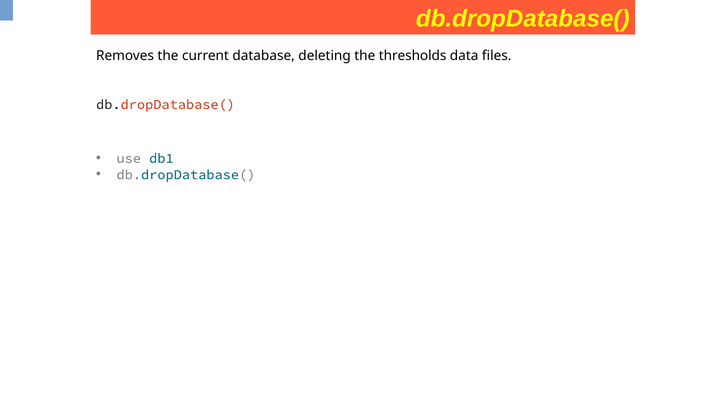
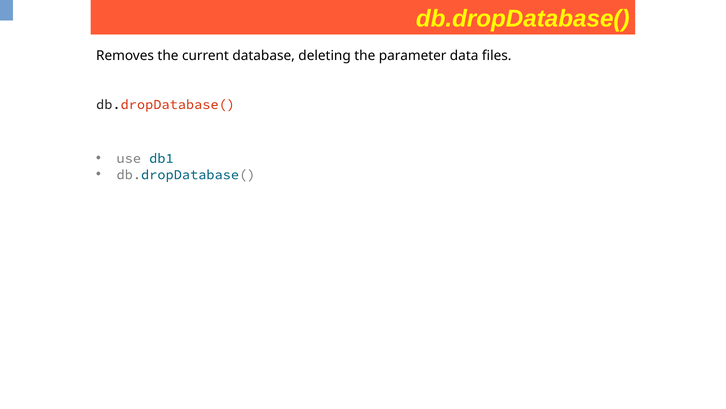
thresholds: thresholds -> parameter (413, 56)
